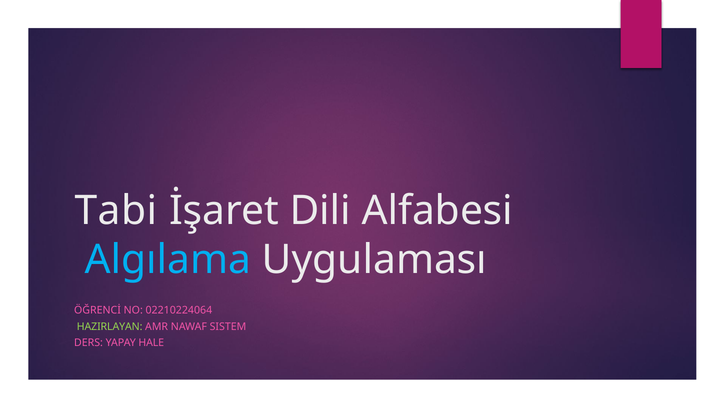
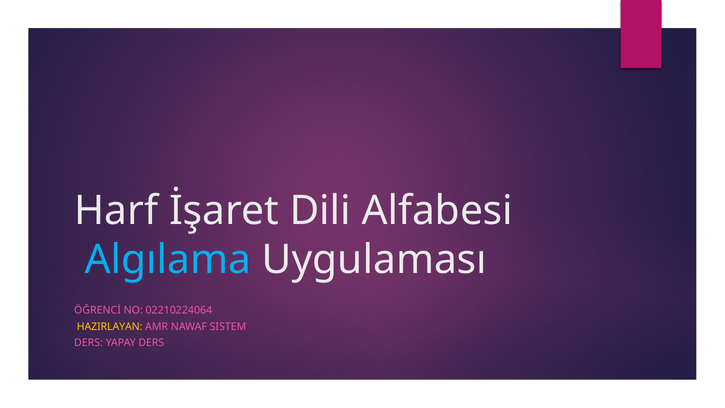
Tabi: Tabi -> Harf (116, 211)
HAZIRLAYAN colour: light green -> yellow (110, 326)
YAPAY HALE: HALE -> DERS (151, 343)
